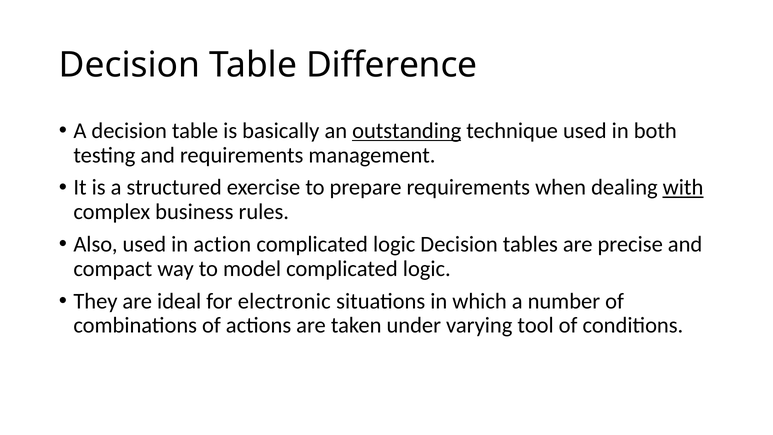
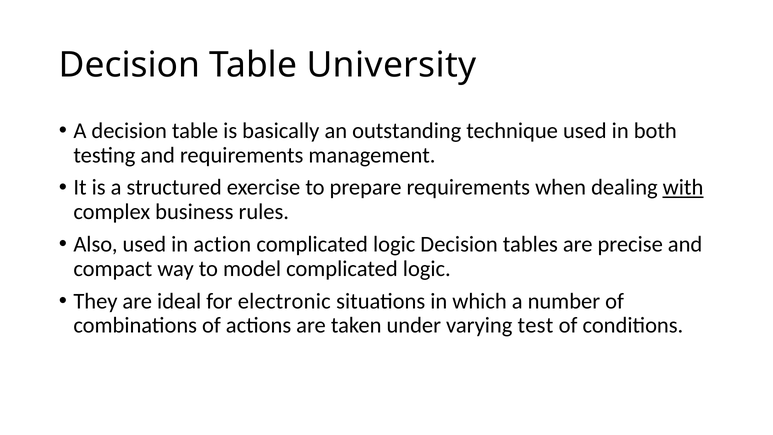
Difference: Difference -> University (392, 65)
outstanding underline: present -> none (407, 131)
tool: tool -> test (535, 325)
